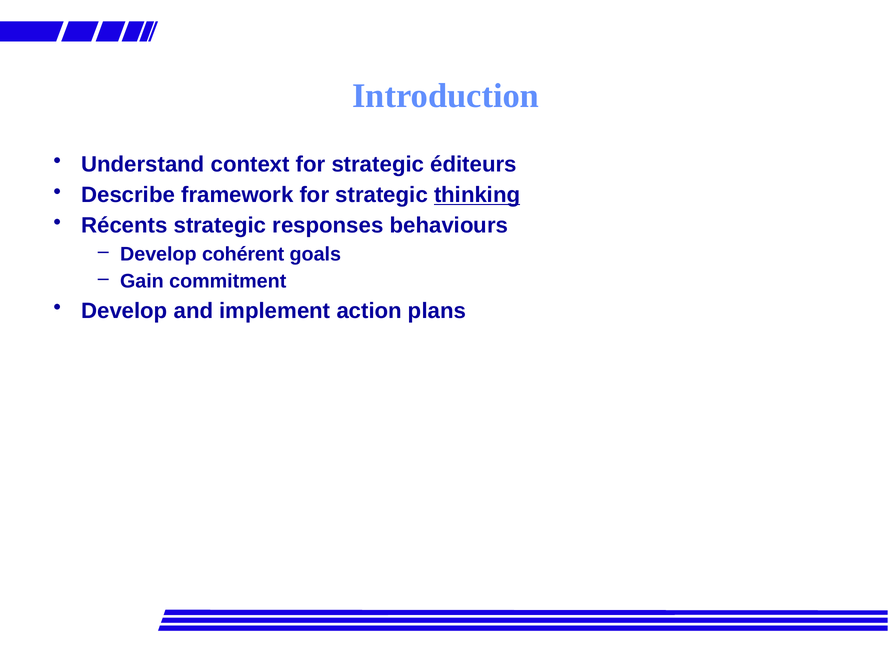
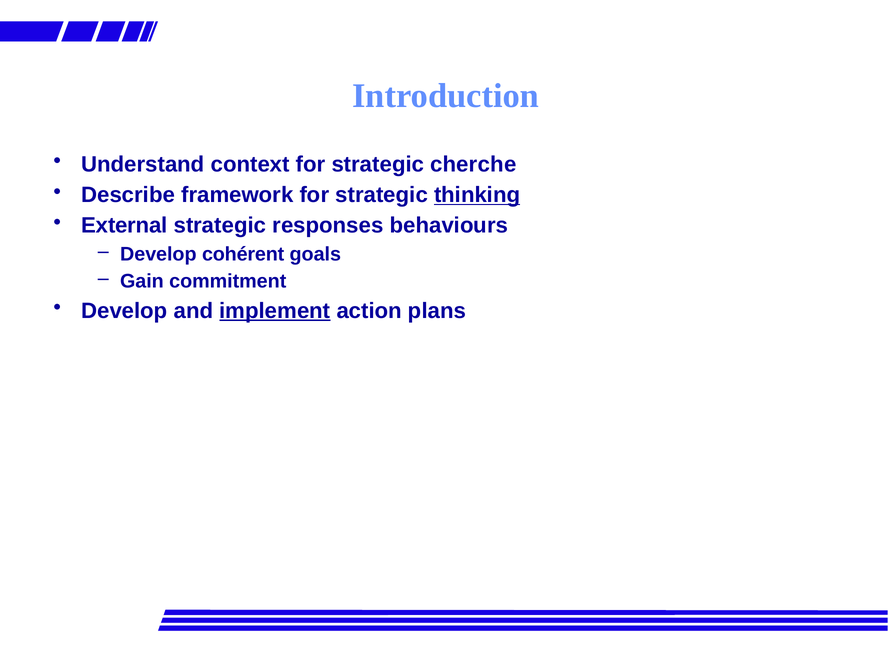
éditeurs: éditeurs -> cherche (473, 165)
Récents: Récents -> External (124, 226)
implement underline: none -> present (275, 311)
